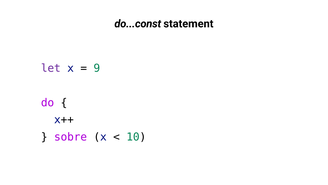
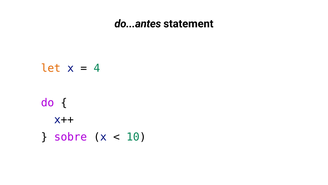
do...const: do...const -> do...antes (138, 24)
let colour: purple -> orange (51, 68)
9: 9 -> 4 (97, 68)
